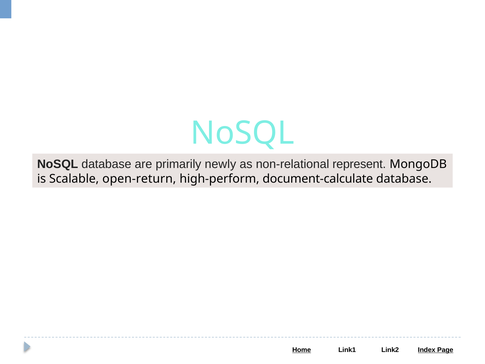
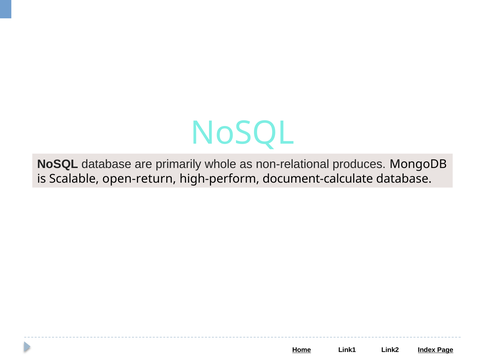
newly: newly -> whole (220, 164)
represent: represent -> produces (359, 164)
